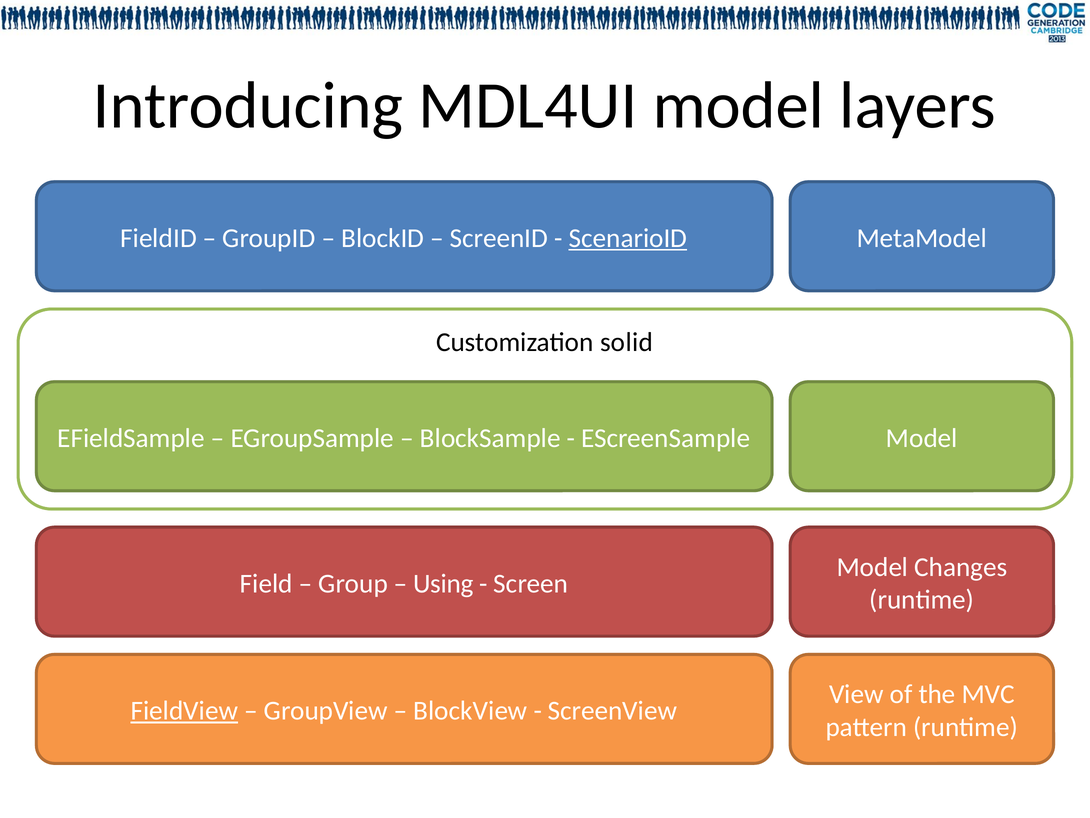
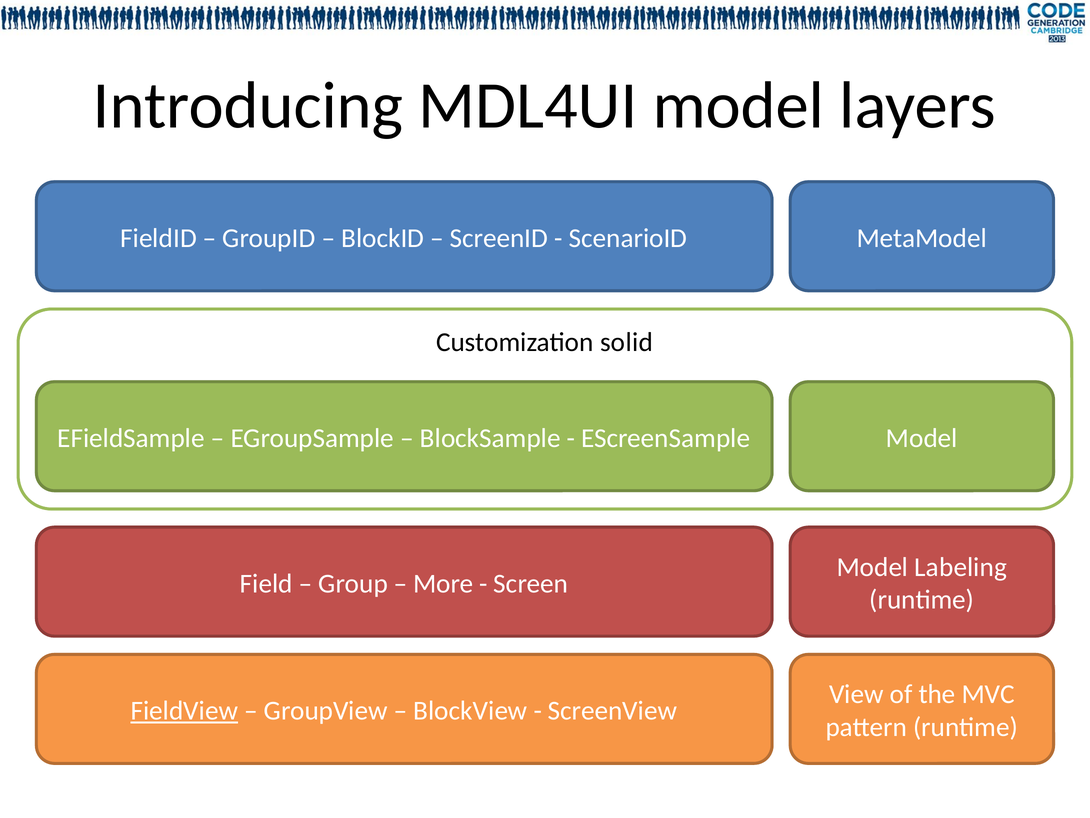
ScenarioID underline: present -> none (628, 238)
Changes: Changes -> Labeling (961, 567)
Using: Using -> More (443, 583)
